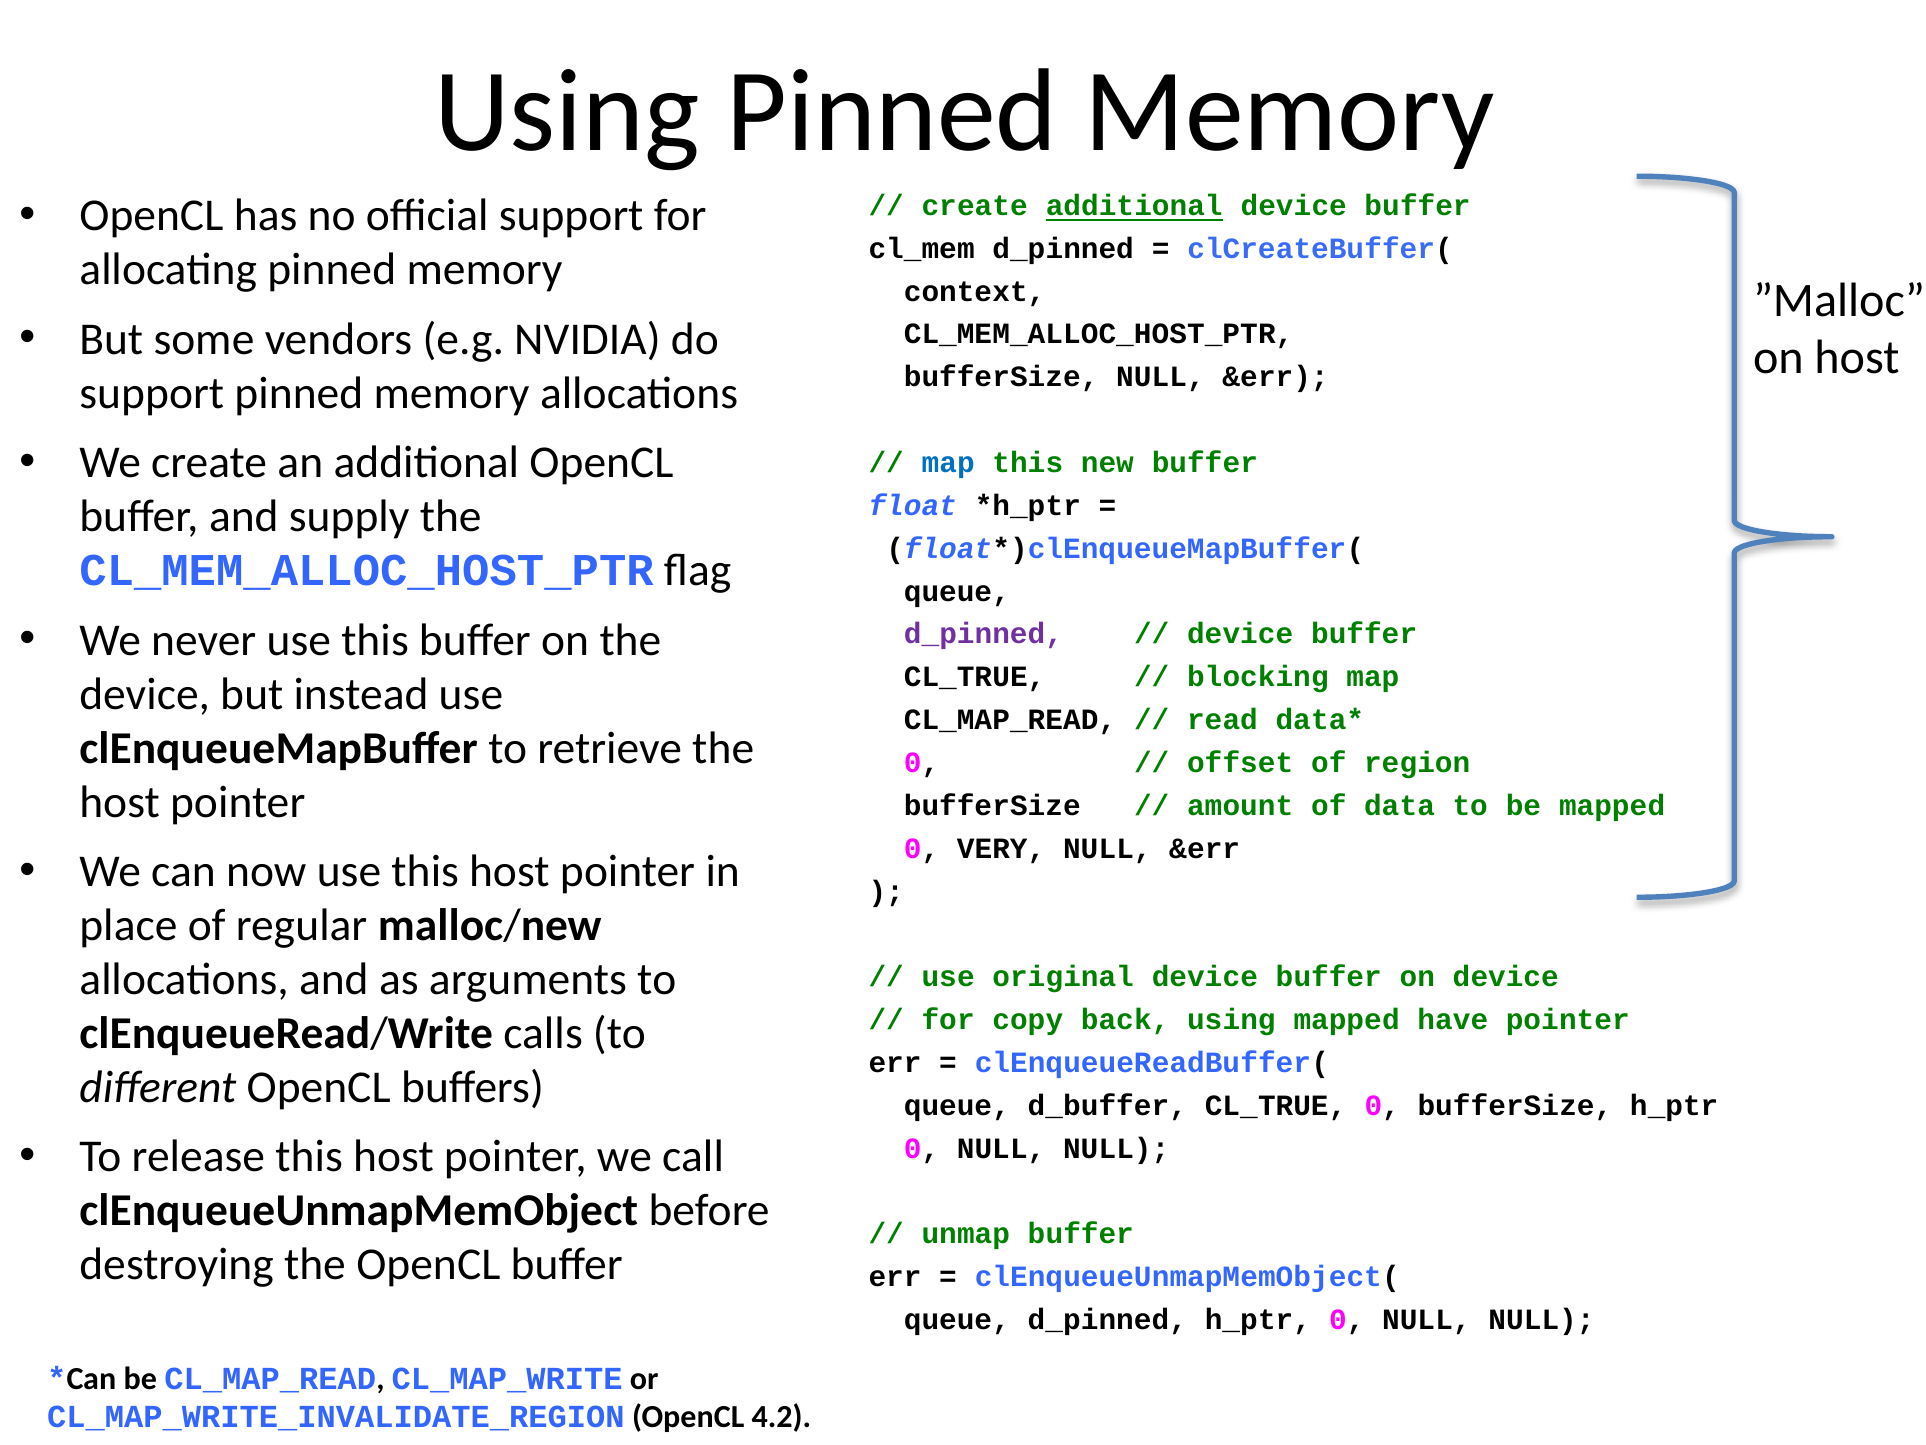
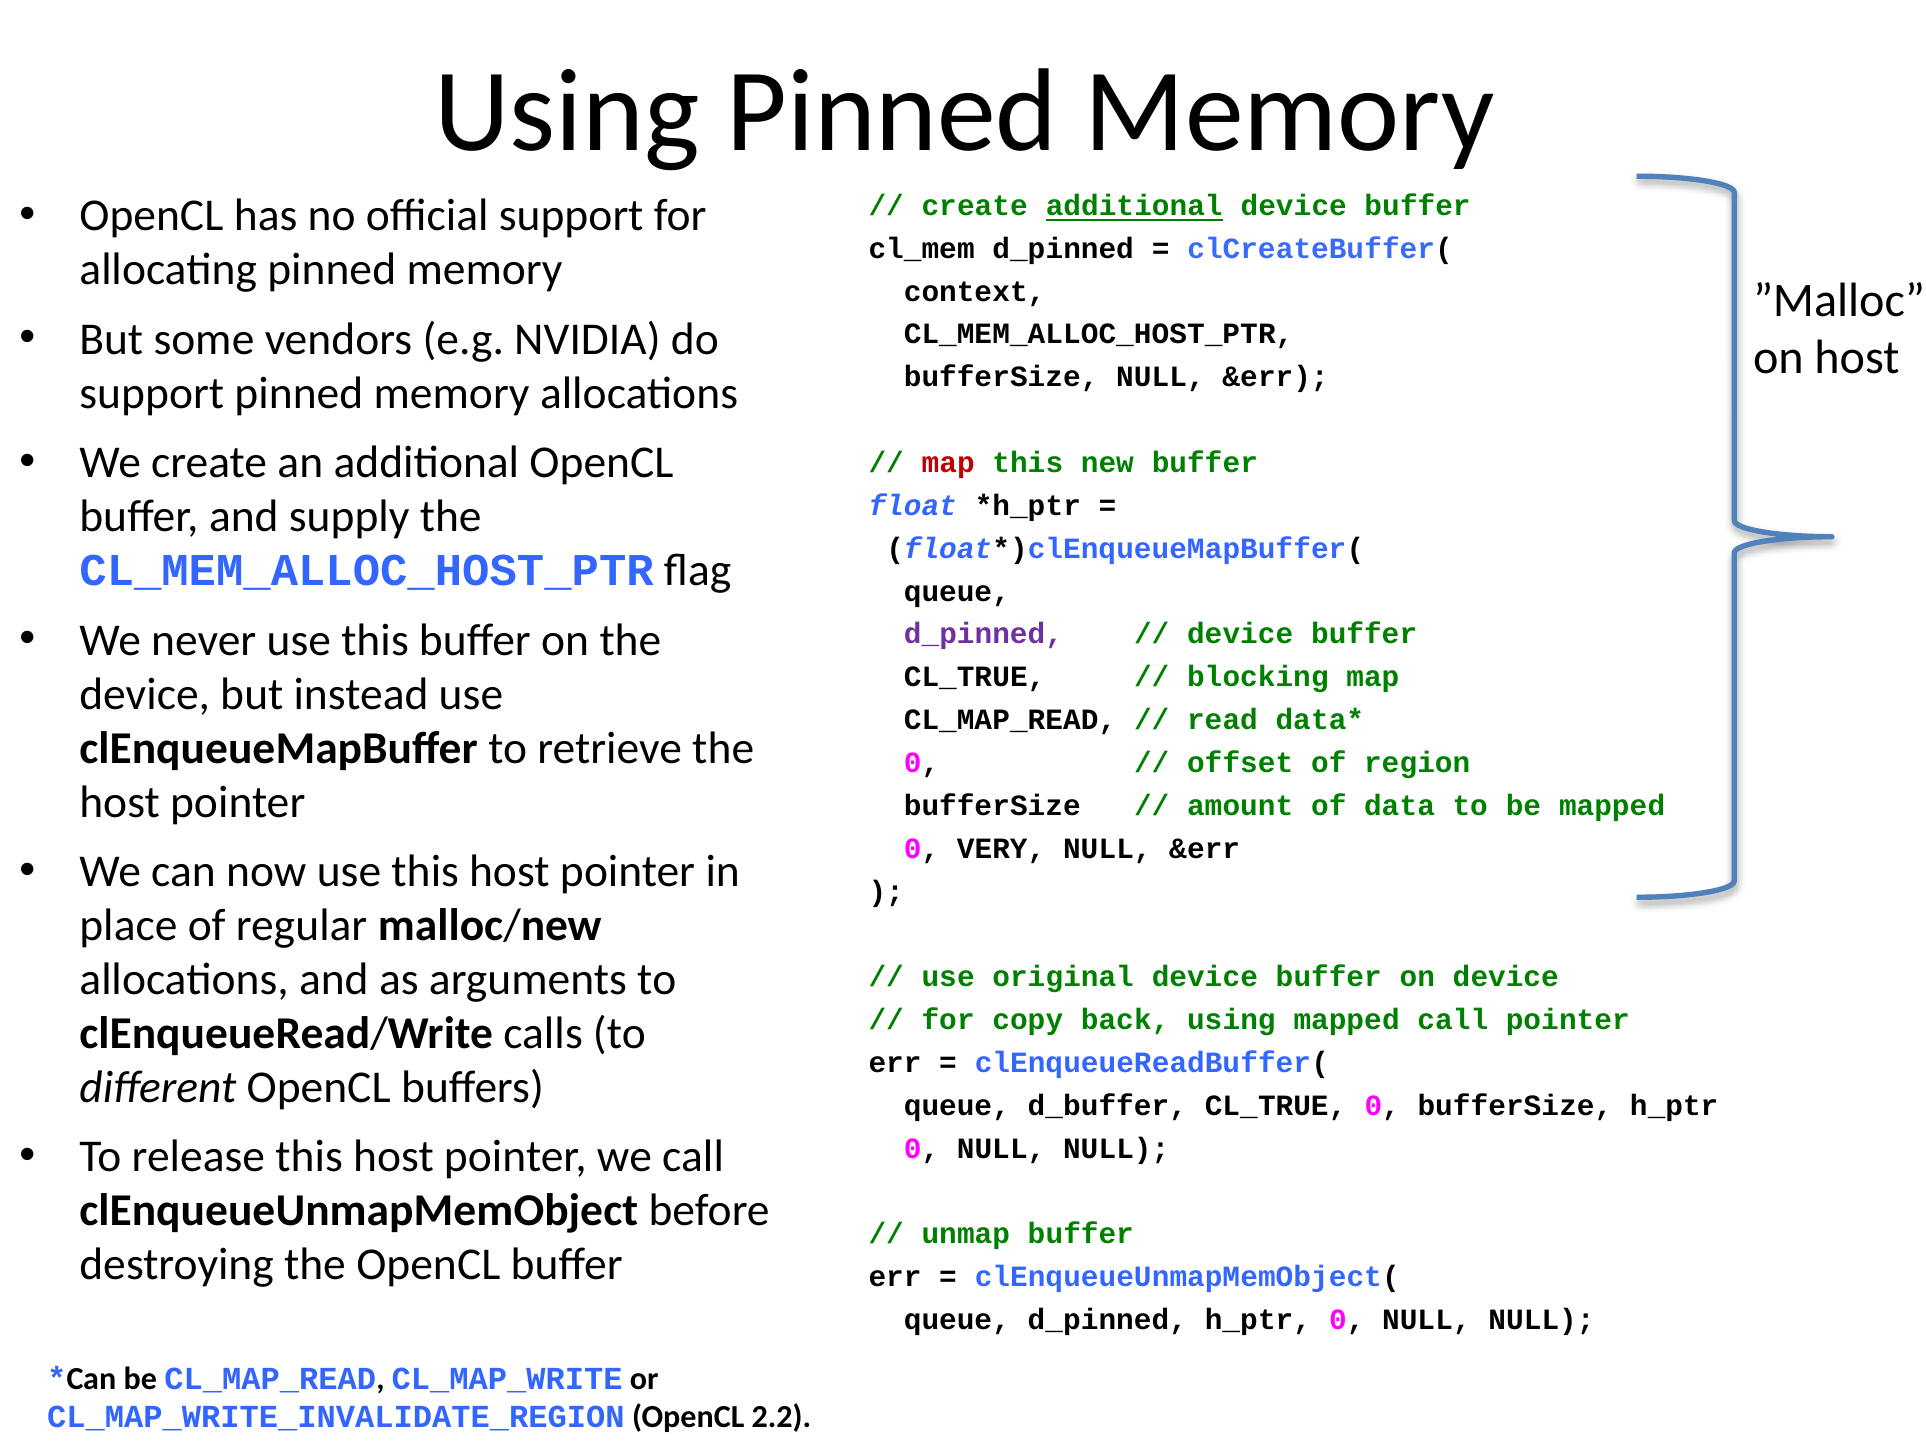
map colour: blue -> red (948, 463)
mapped have: have -> call (1453, 1020)
4.2: 4.2 -> 2.2 (781, 1417)
